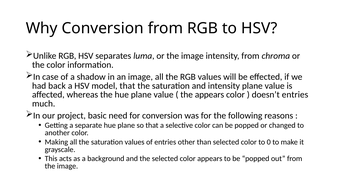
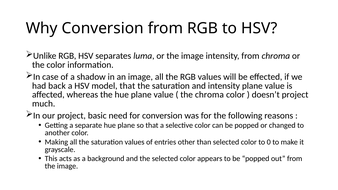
the appears: appears -> chroma (209, 95)
doesn’t entries: entries -> project (295, 95)
